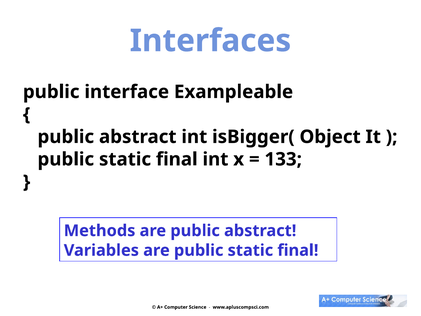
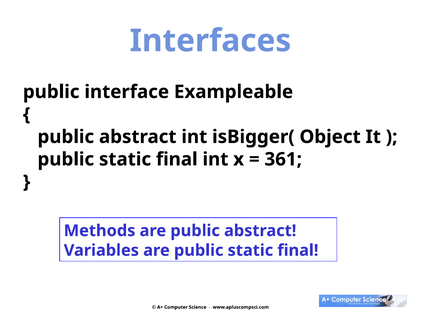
133: 133 -> 361 (283, 159)
